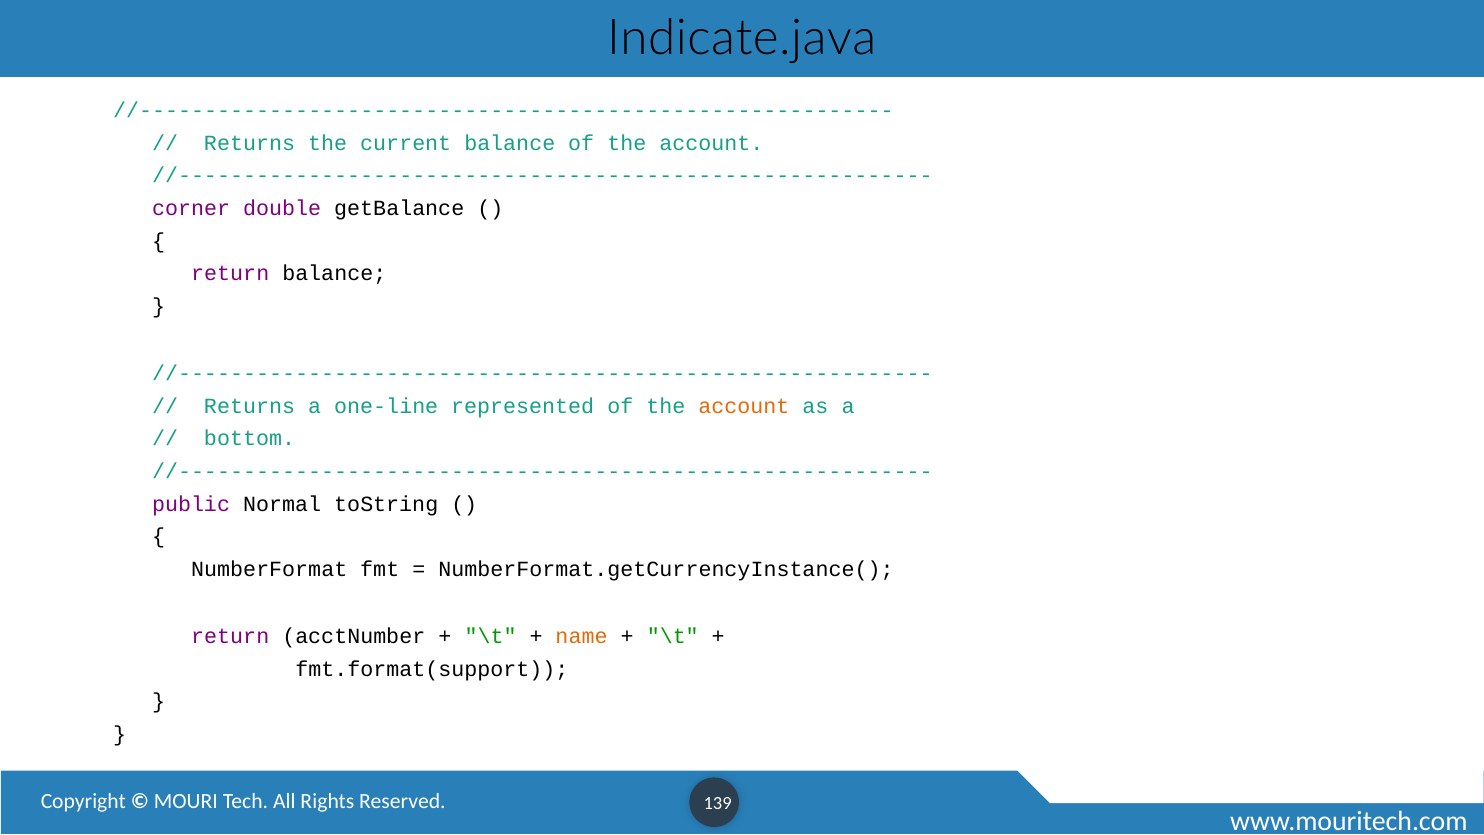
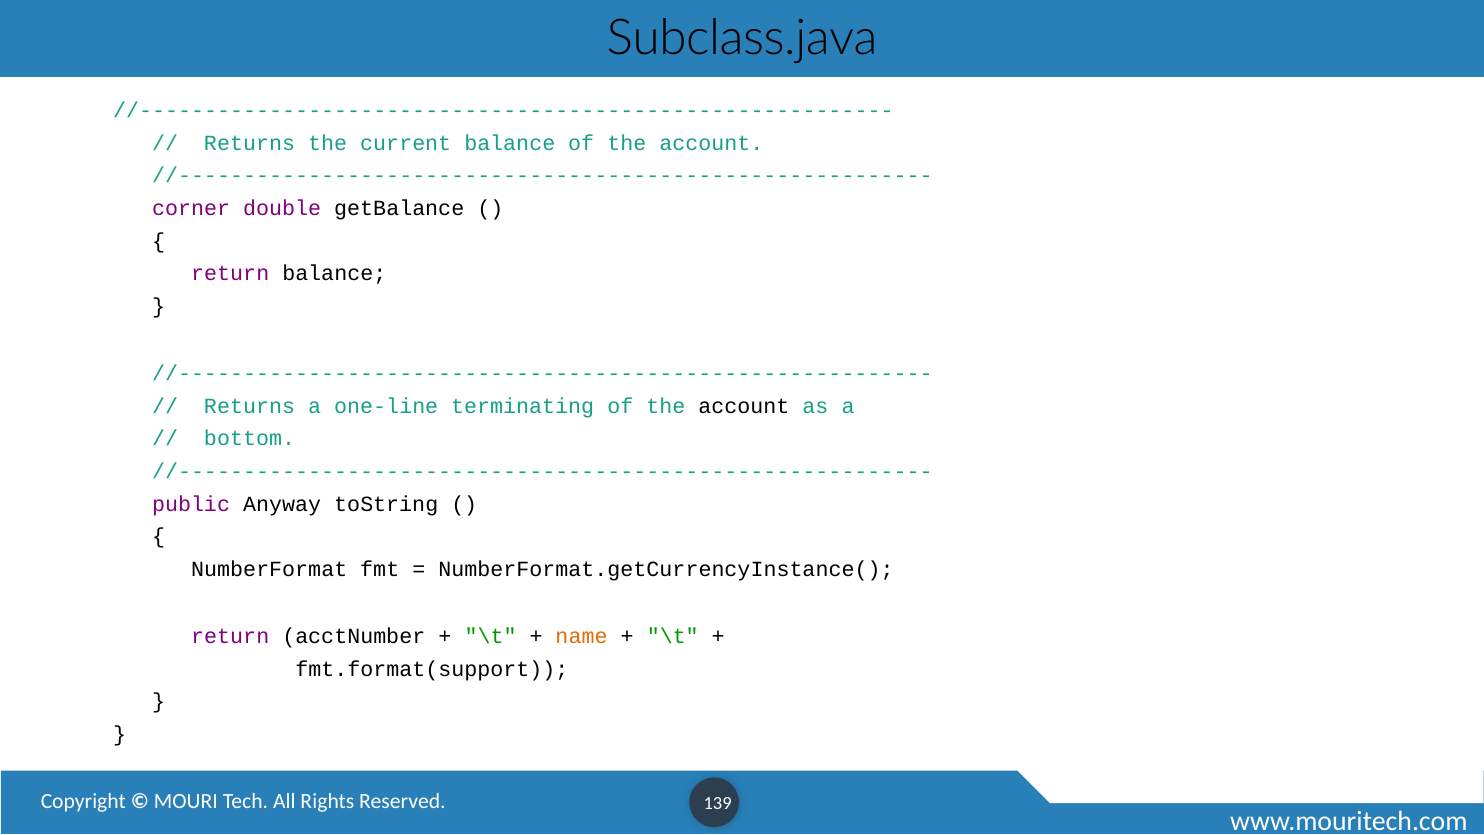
Indicate.java: Indicate.java -> Subclass.java (742, 38)
represented: represented -> terminating (523, 406)
account colour: orange -> black (744, 406)
Normal: Normal -> Anyway (282, 504)
